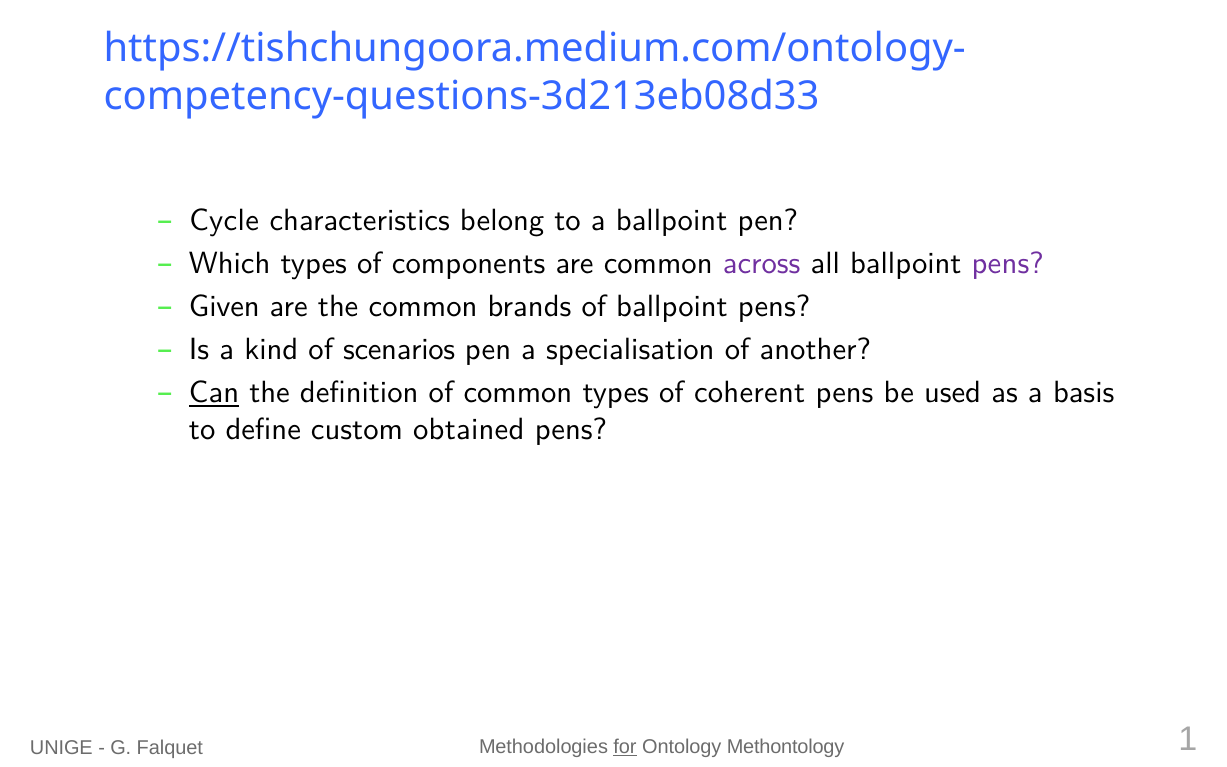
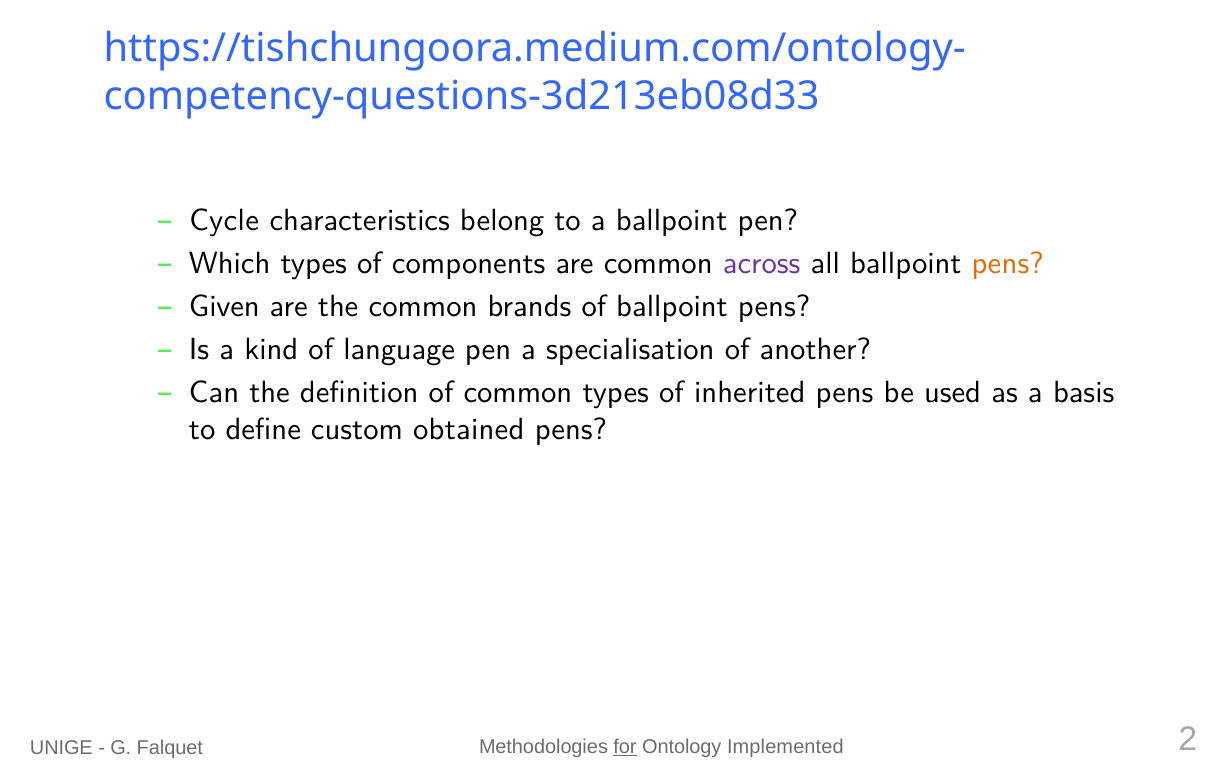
pens colour: purple -> orange (1008, 264)
scenarios: scenarios -> language (399, 349)
Can underline: present -> none (214, 392)
coherent: coherent -> inherited (750, 392)
Methontology: Methontology -> Implemented (785, 747)
1: 1 -> 2 (1188, 739)
